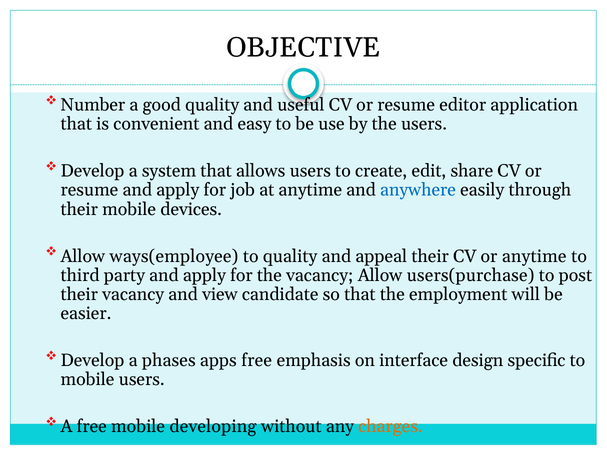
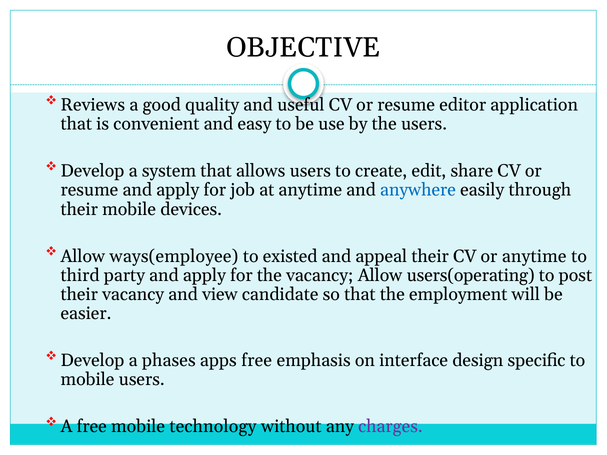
Number: Number -> Reviews (93, 105)
to quality: quality -> existed (290, 256)
users(purchase: users(purchase -> users(operating (471, 275)
developing: developing -> technology (213, 427)
charges colour: orange -> purple (390, 427)
